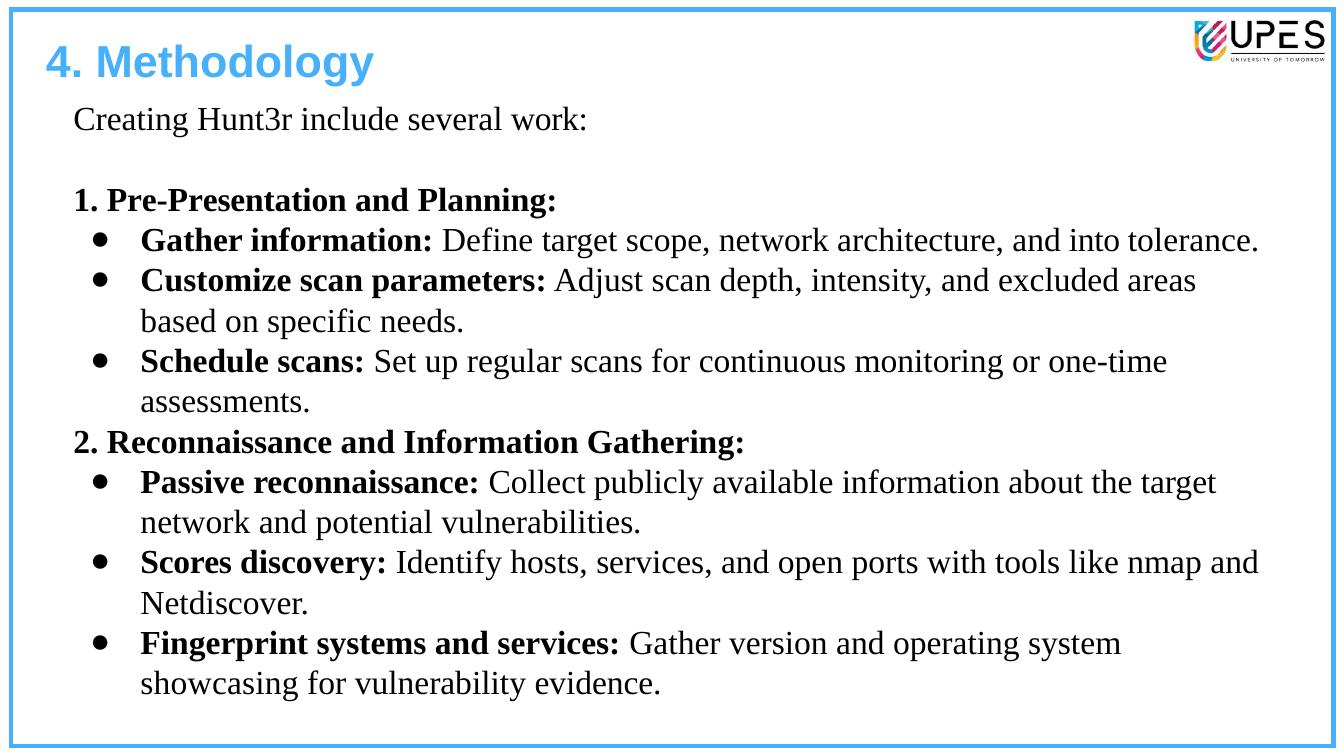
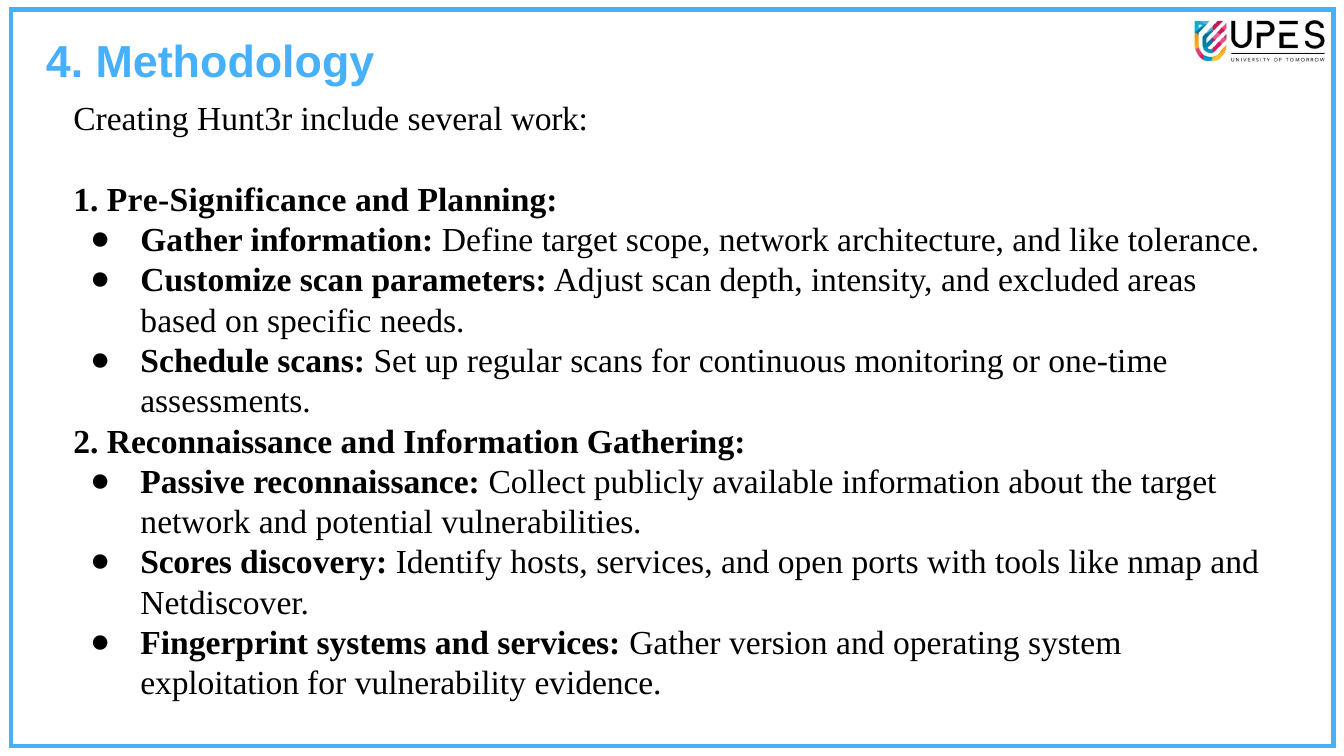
Pre-Presentation: Pre-Presentation -> Pre-Significance (227, 200)
and into: into -> like (1094, 240)
showcasing: showcasing -> exploitation (220, 684)
